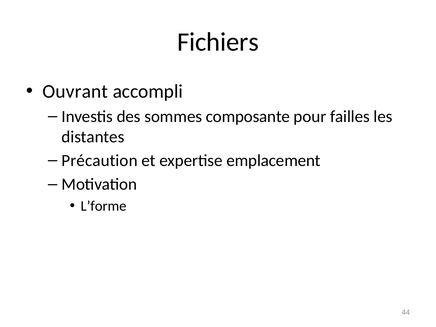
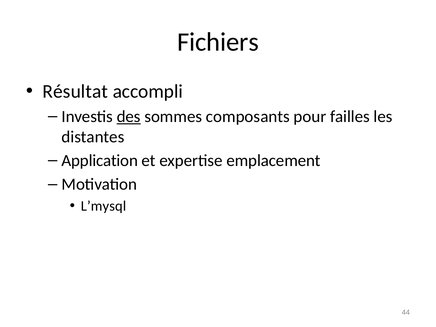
Ouvrant: Ouvrant -> Résultat (75, 91)
des underline: none -> present (129, 117)
composante: composante -> composants (248, 117)
Précaution: Précaution -> Application (100, 161)
L’forme: L’forme -> L’mysql (103, 206)
